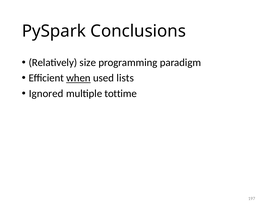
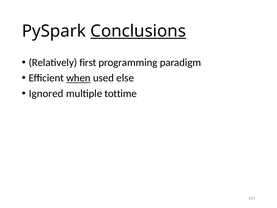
Conclusions underline: none -> present (138, 31)
size: size -> first (88, 62)
lists: lists -> else (125, 78)
